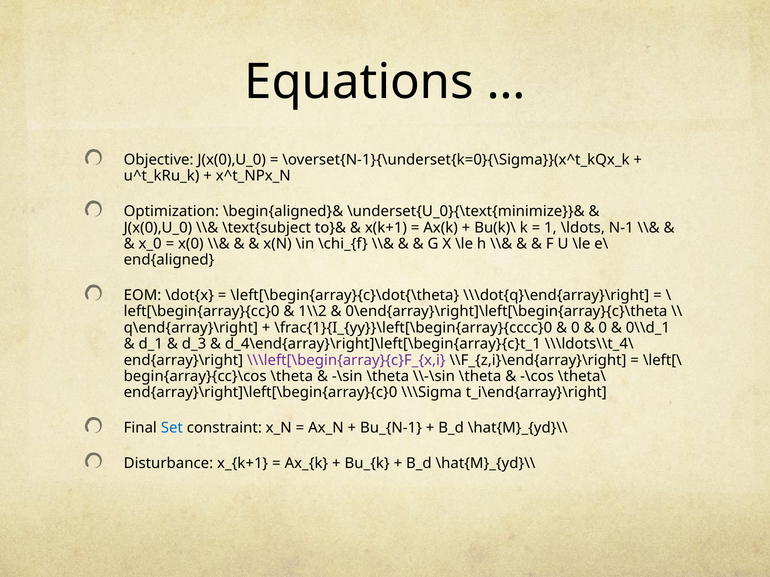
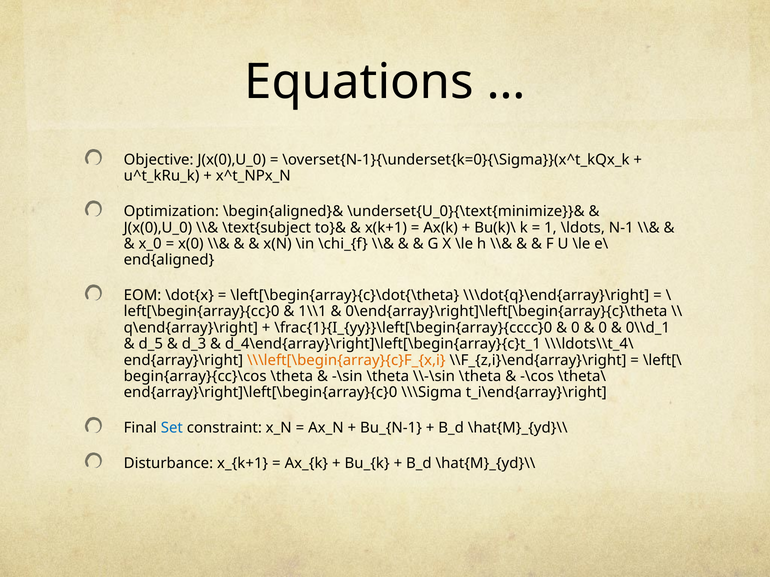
1\\2: 1\\2 -> 1\\1 (312, 312)
d_1: d_1 -> d_5 (151, 344)
\\\left[\begin{array}{c}F_{x,i colour: purple -> orange (346, 360)
